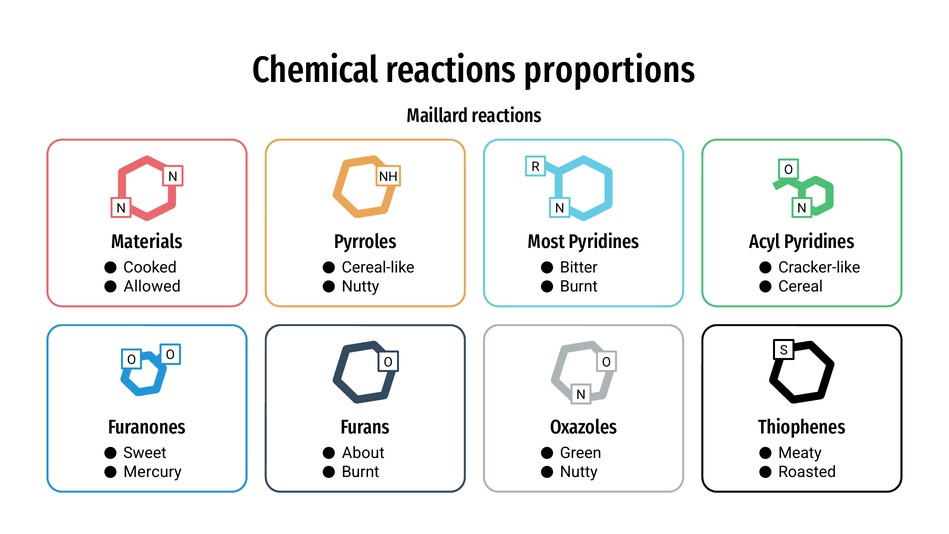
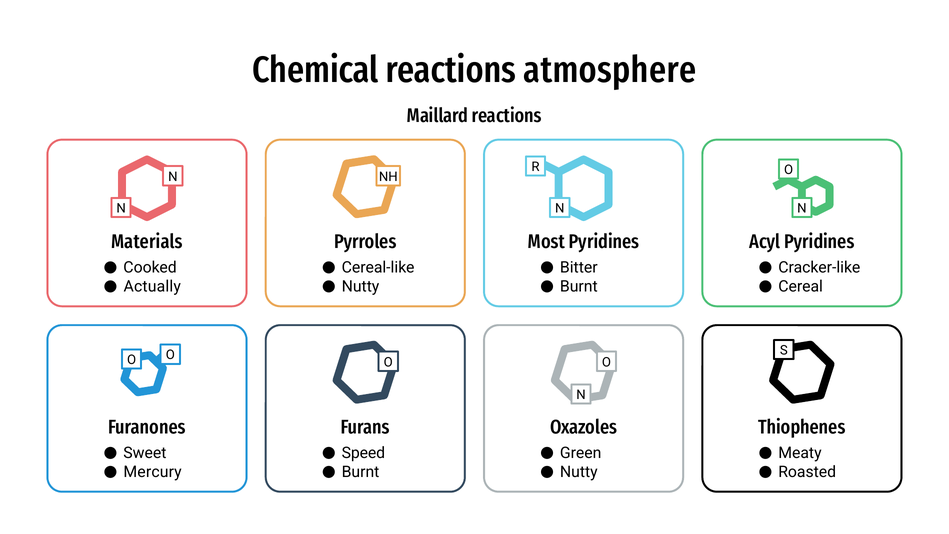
proportions: proportions -> atmosphere (610, 70)
Allowed: Allowed -> Actually (152, 286)
About: About -> Speed (363, 453)
